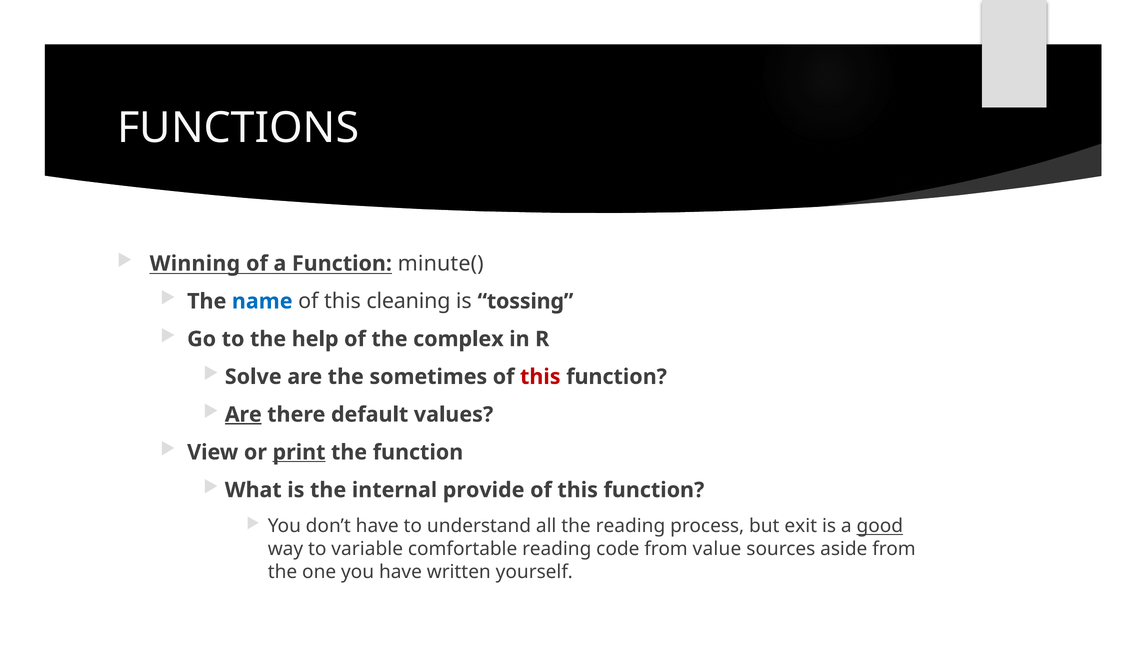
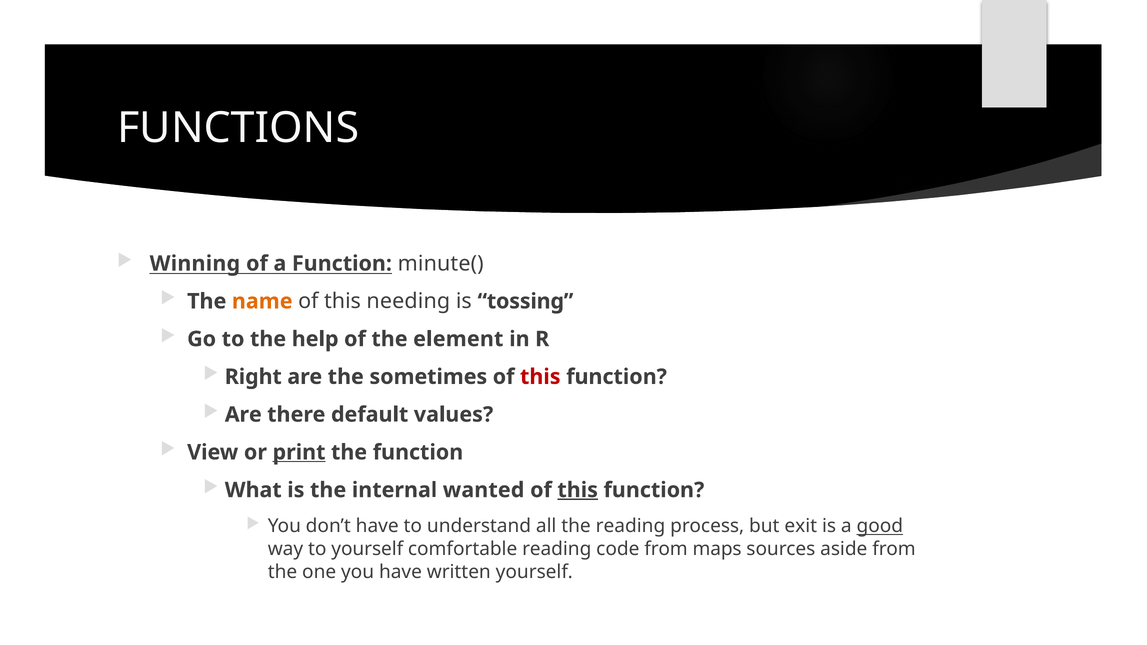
name colour: blue -> orange (262, 301)
cleaning: cleaning -> needing (408, 301)
complex: complex -> element (458, 339)
Solve: Solve -> Right (253, 377)
Are underline: present -> none (243, 415)
provide: provide -> wanted (484, 490)
this underline: none -> present (578, 490)
to variable: variable -> yourself (367, 549)
value: value -> maps (717, 549)
